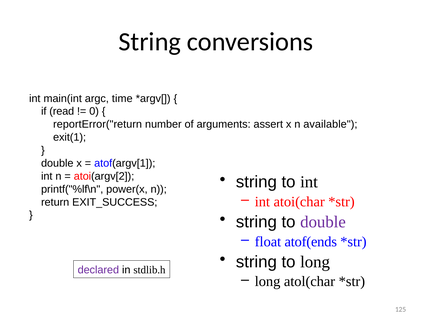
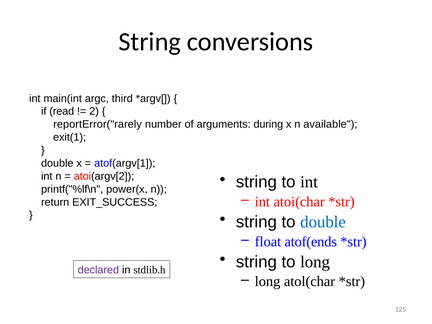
time: time -> third (122, 98)
0: 0 -> 2 (94, 111)
reportError("return: reportError("return -> reportError("rarely (98, 124)
assert: assert -> during (268, 124)
double colour: purple -> blue (323, 222)
